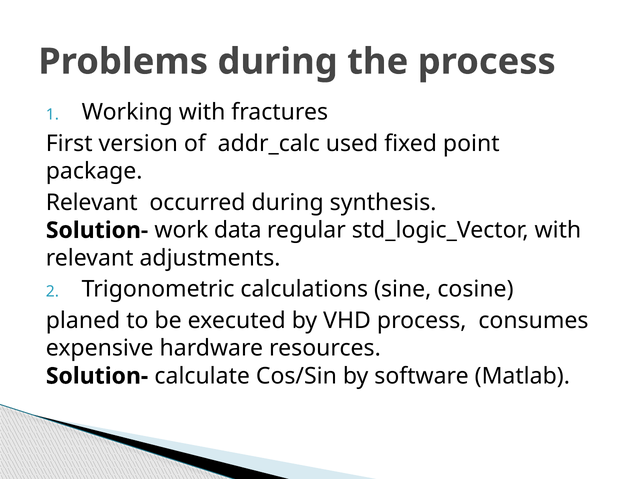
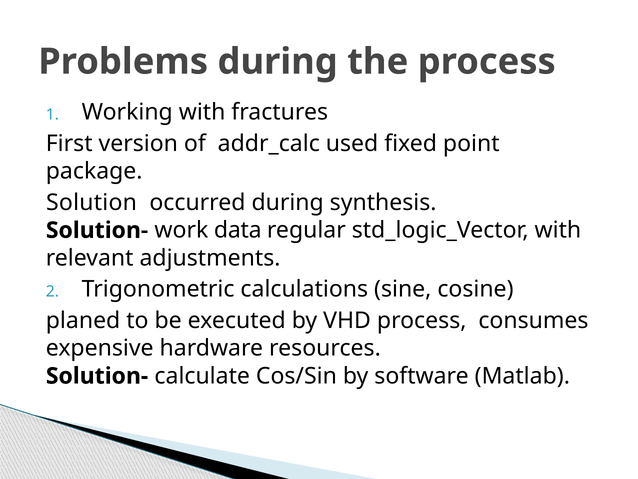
Relevant: Relevant -> Solution (92, 202)
